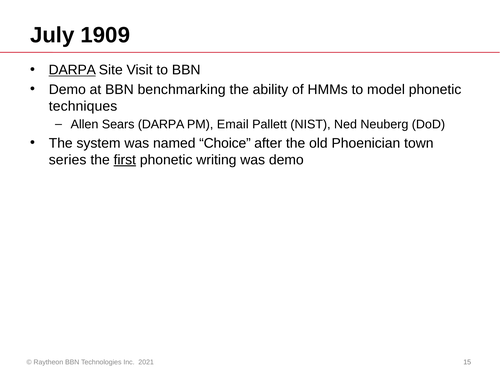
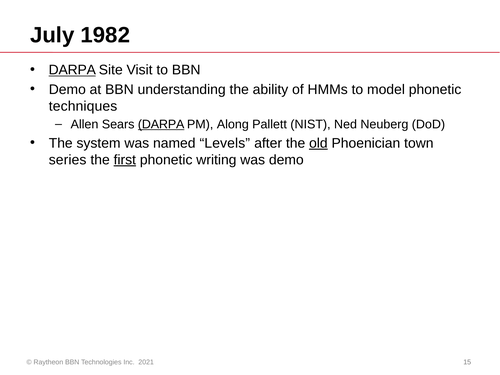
1909: 1909 -> 1982 (105, 35)
benchmarking: benchmarking -> understanding (182, 89)
DARPA underline: none -> present (161, 124)
Email: Email -> Along (233, 124)
Choice: Choice -> Levels (225, 143)
old underline: none -> present (318, 143)
